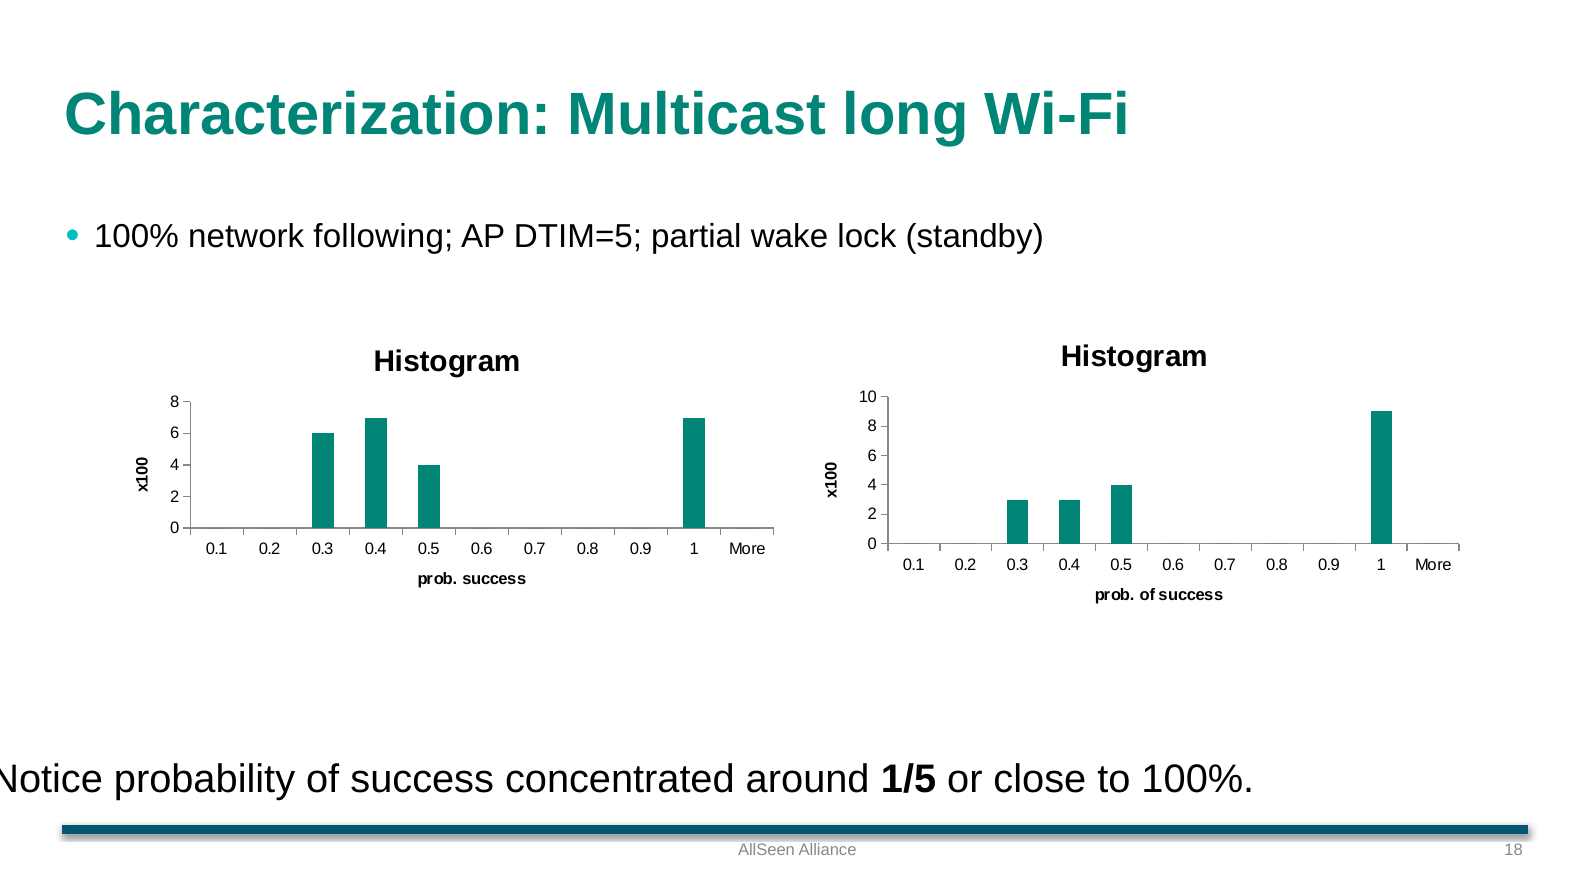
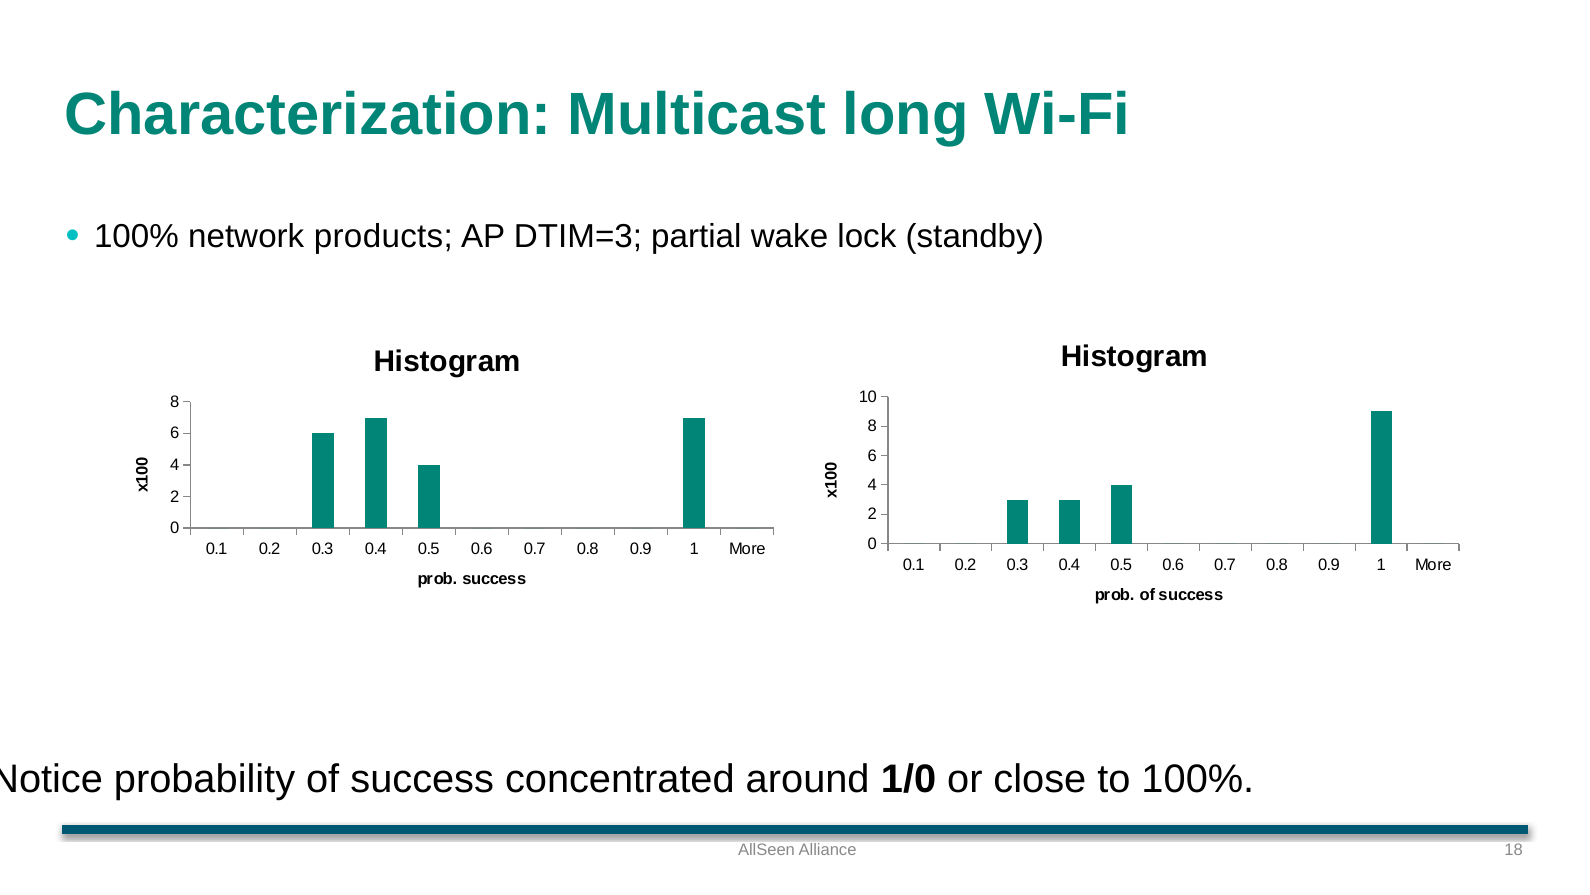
following: following -> products (383, 237)
DTIM=5: DTIM=5 -> DTIM=3 (578, 237)
1/5: 1/5 -> 1/0 (909, 779)
